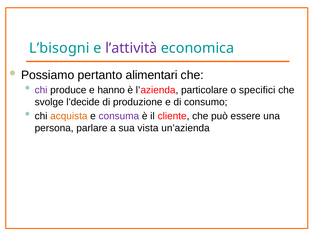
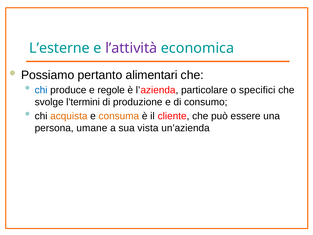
L’bisogni: L’bisogni -> L’esterne (60, 48)
chi colour: purple -> blue (41, 90)
hanno: hanno -> regole (111, 90)
l’decide: l’decide -> l’termini (83, 102)
consuma colour: purple -> orange (119, 116)
parlare: parlare -> umane (92, 128)
